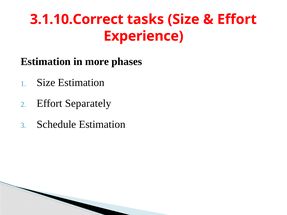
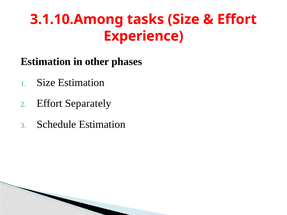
3.1.10.Correct: 3.1.10.Correct -> 3.1.10.Among (77, 19)
more: more -> other (97, 62)
